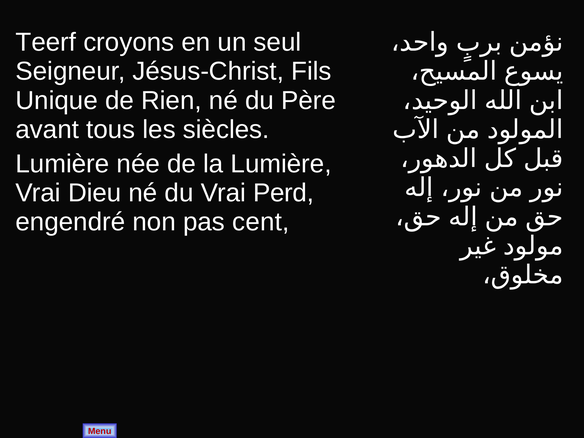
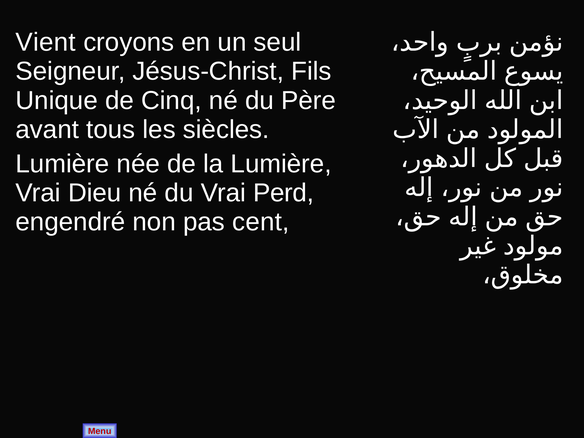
Teerf: Teerf -> Vient (46, 42)
Rien: Rien -> Cinq (171, 100)
